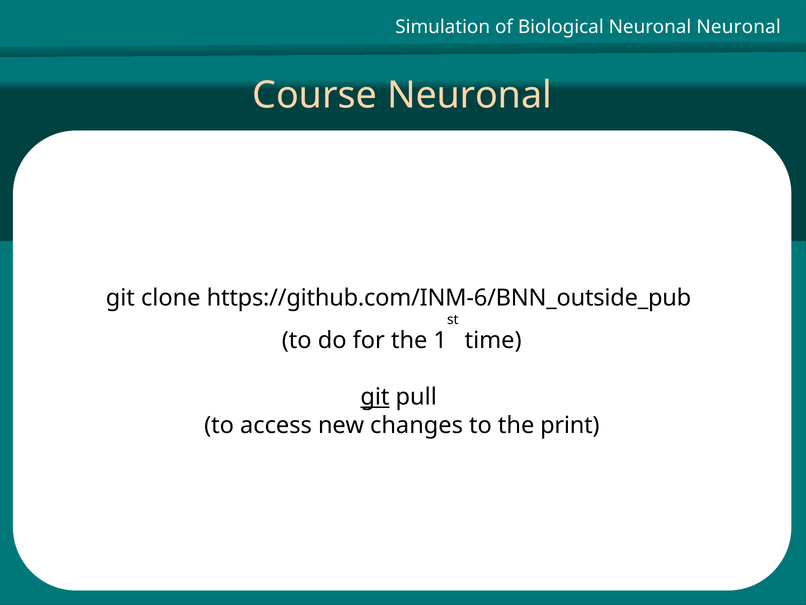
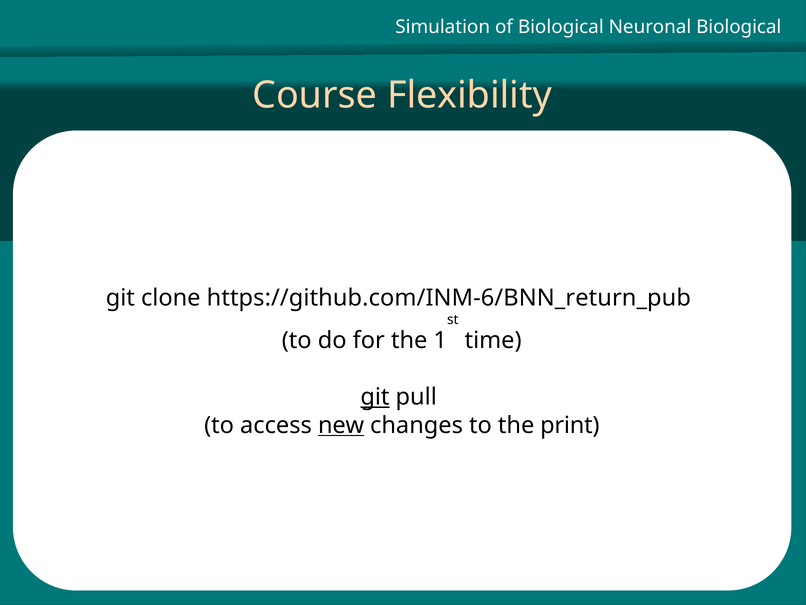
Neuronal Neuronal: Neuronal -> Biological (739, 27)
Course Neuronal: Neuronal -> Flexibility (469, 95)
https://github.com/INM-6/BNN_outside_pub: https://github.com/INM-6/BNN_outside_pub -> https://github.com/INM-6/BNN_return_pub (449, 298)
new underline: none -> present (341, 425)
